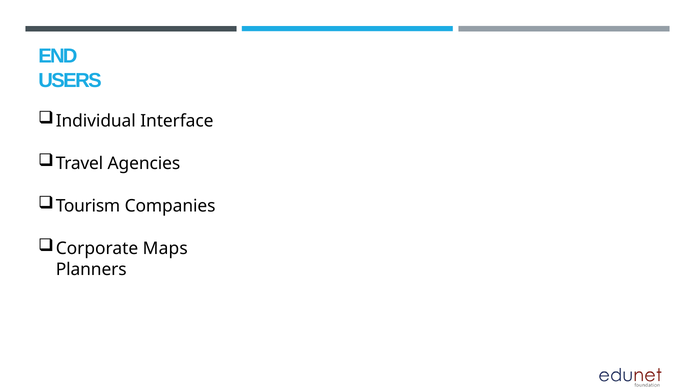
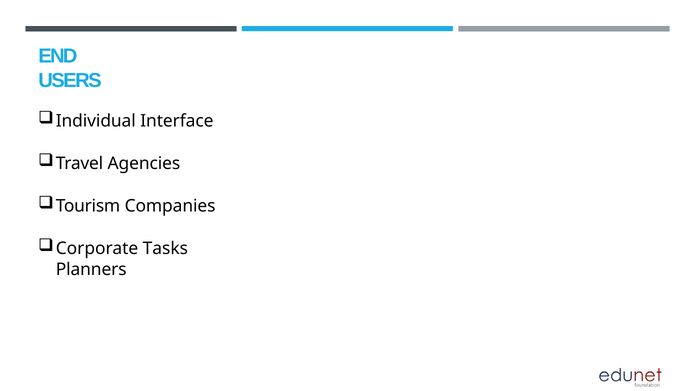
Maps: Maps -> Tasks (165, 249)
